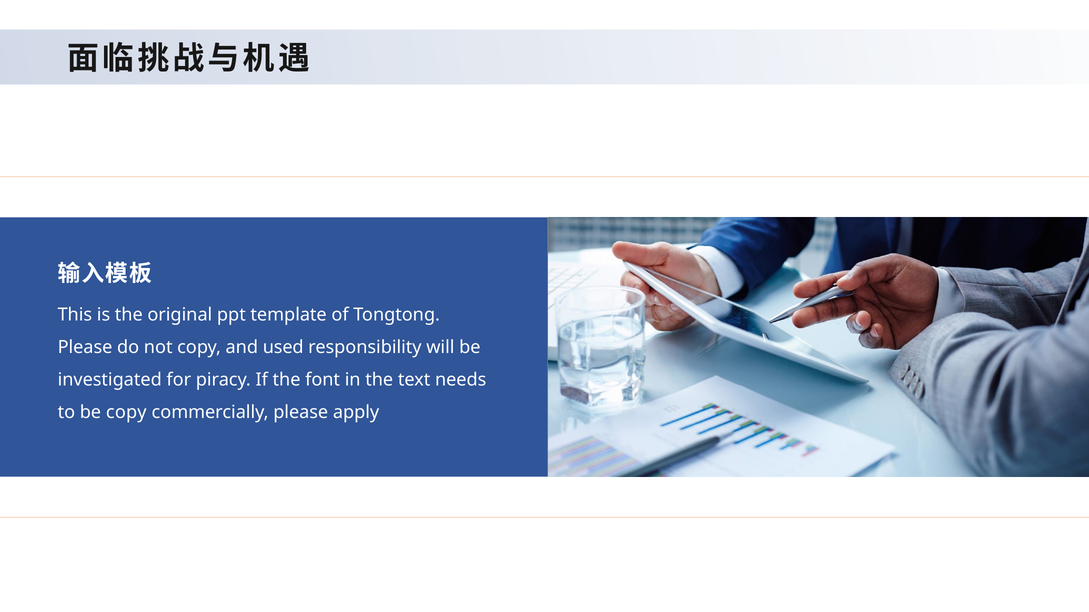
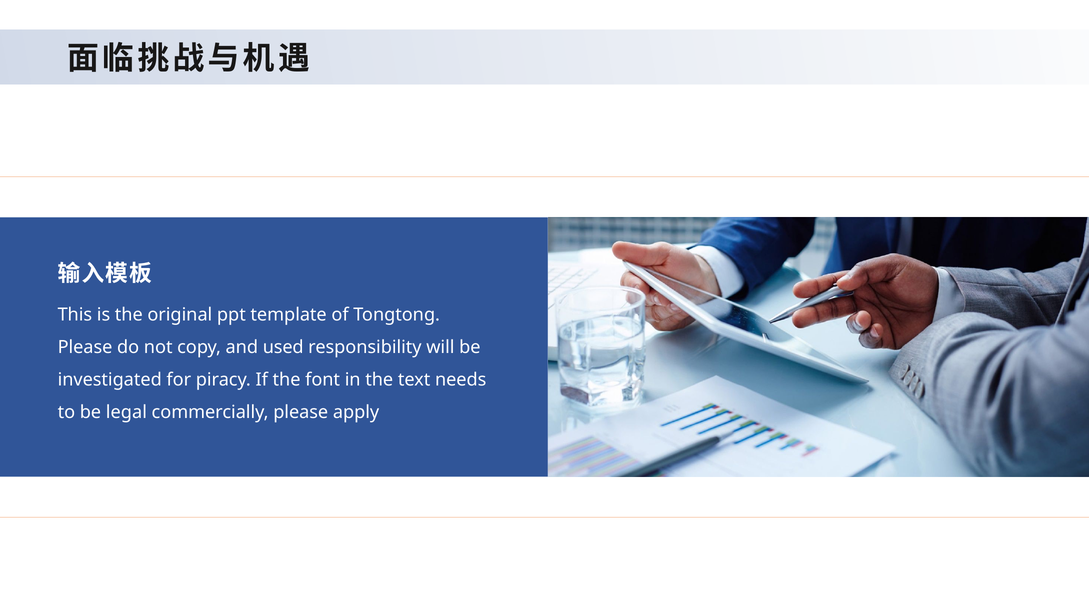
be copy: copy -> legal (126, 413)
